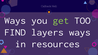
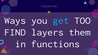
get colour: light green -> light blue (61, 21)
layers ways: ways -> them (80, 32)
resources: resources -> functions (55, 44)
